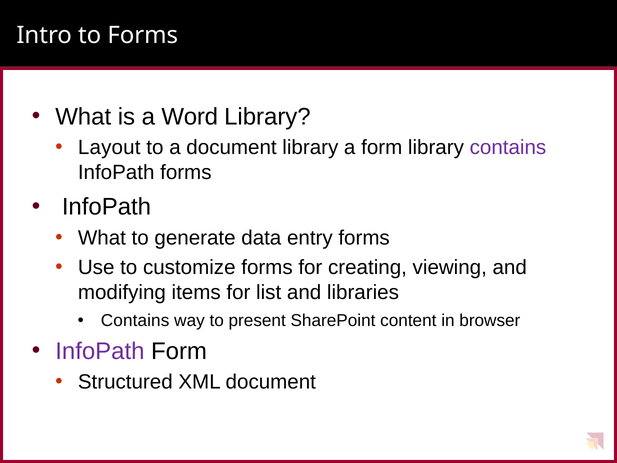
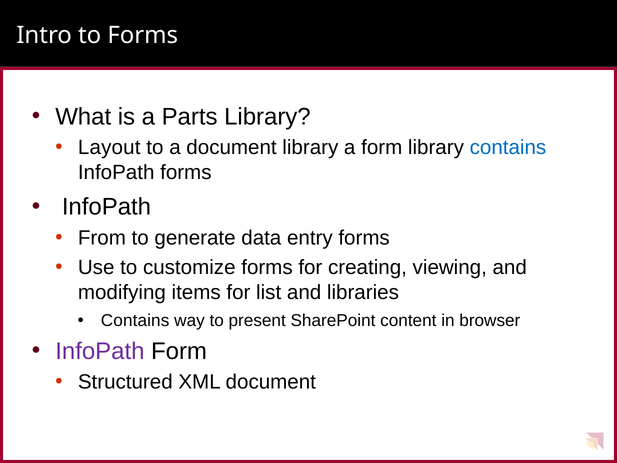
Word: Word -> Parts (190, 117)
contains colour: purple -> blue (508, 148)
What: What -> From (102, 238)
